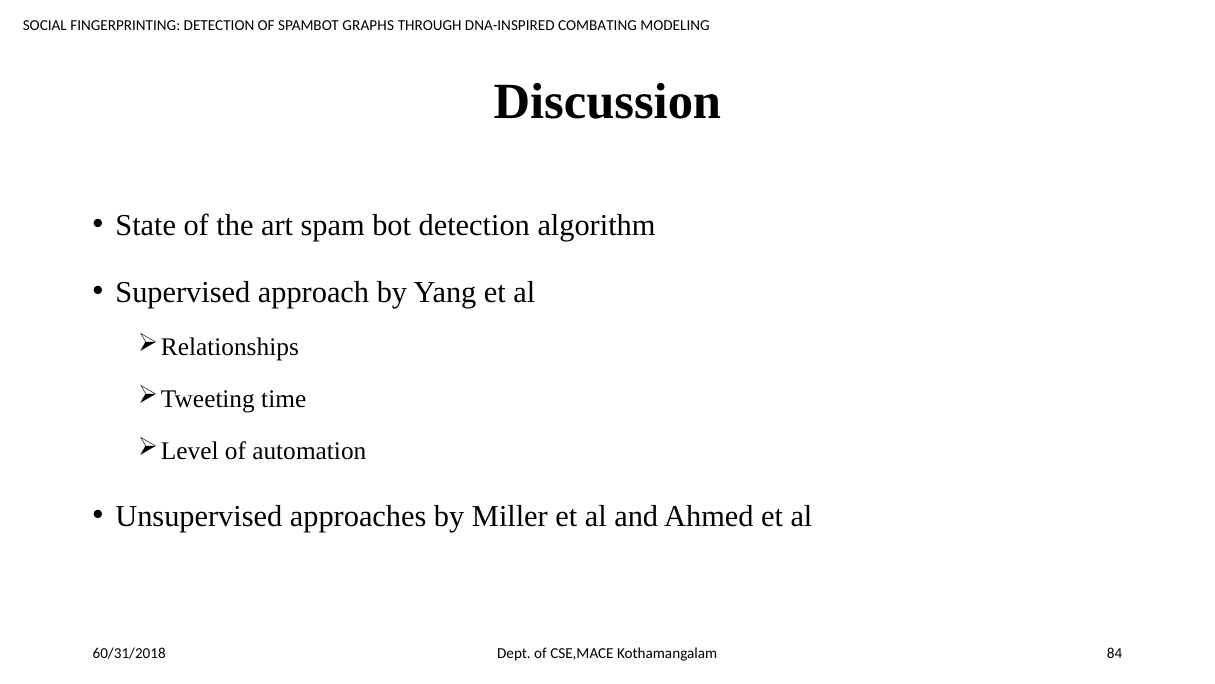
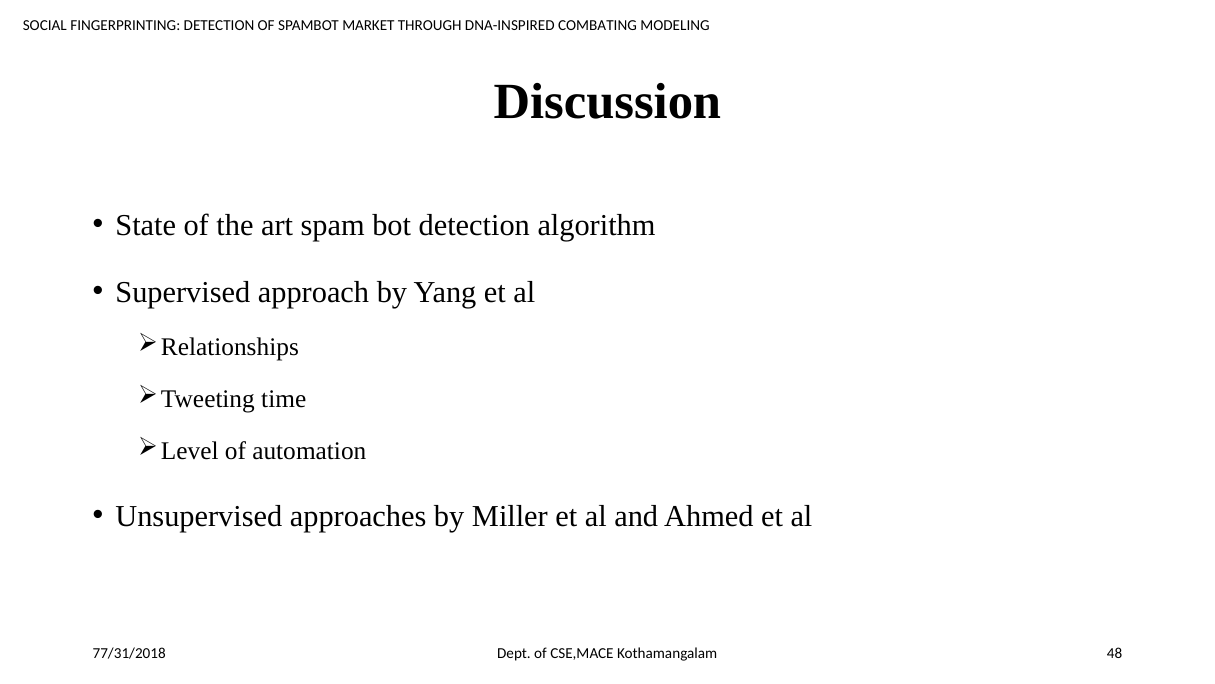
GRAPHS: GRAPHS -> MARKET (368, 26)
60/31/2018: 60/31/2018 -> 77/31/2018 (129, 653)
84: 84 -> 48 (1115, 653)
